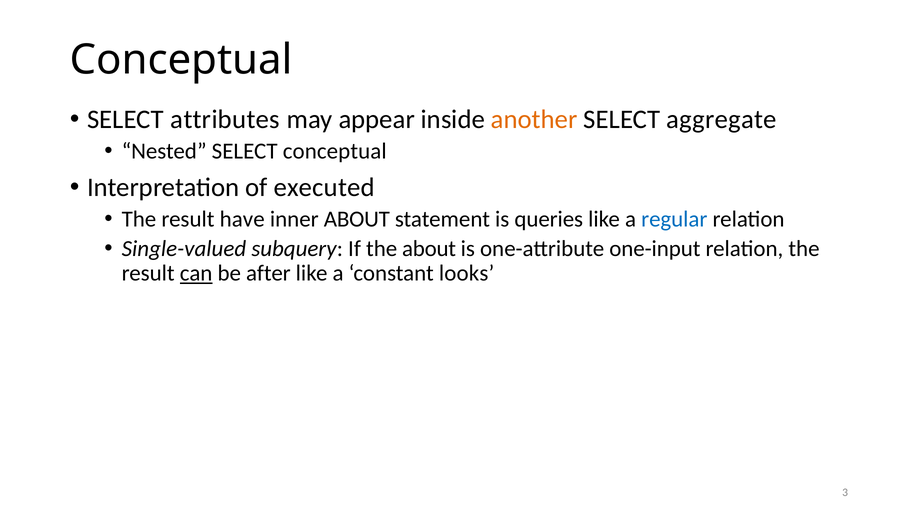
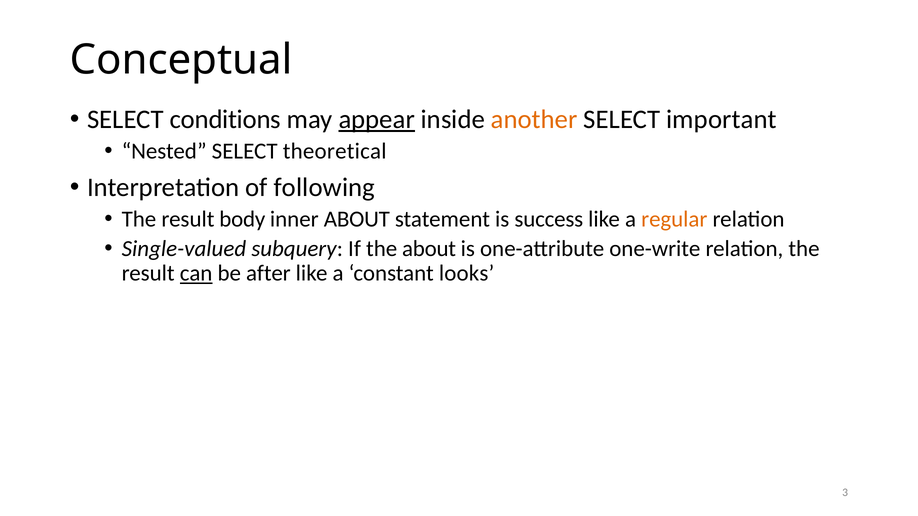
attributes: attributes -> conditions (225, 120)
appear underline: none -> present (377, 120)
aggregate: aggregate -> important (722, 120)
SELECT conceptual: conceptual -> theoretical (335, 151)
executed: executed -> following (324, 188)
have: have -> body (242, 219)
queries: queries -> success (549, 219)
regular colour: blue -> orange (674, 219)
one-input: one-input -> one-write (655, 249)
